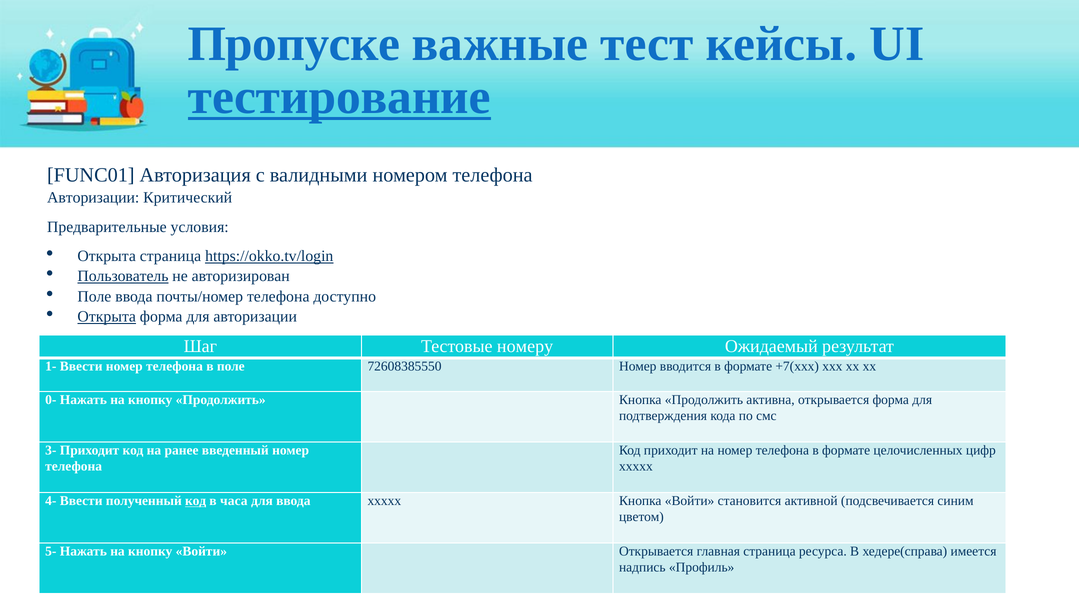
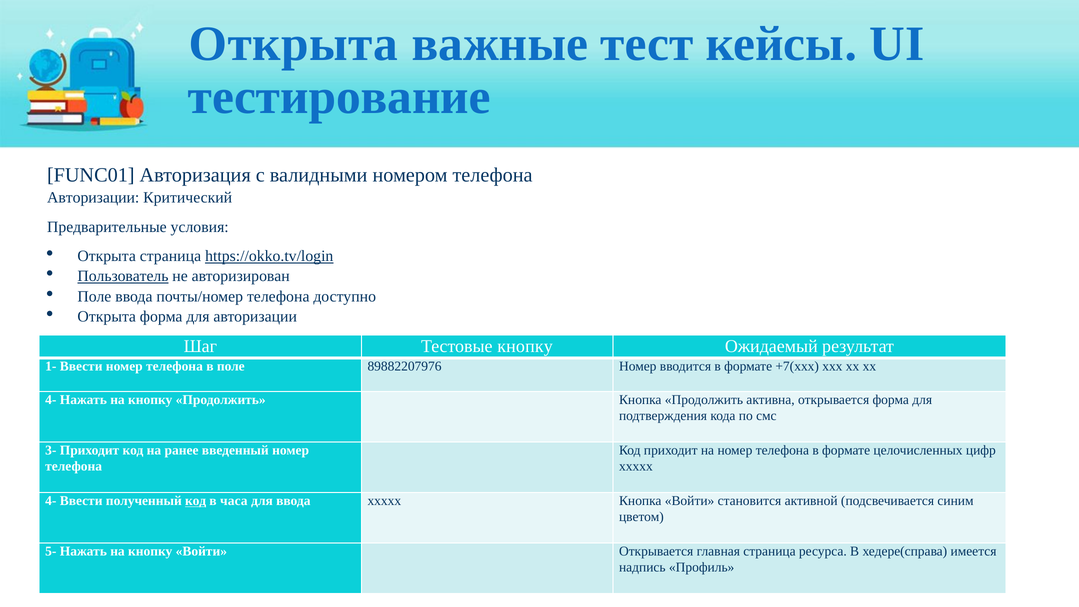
Пропуске: Пропуске -> Открыта (293, 44)
тестирование underline: present -> none (339, 97)
Открыта underline: present -> none (107, 317)
Тестовые номеру: номеру -> кнопку (525, 346)
72608385550: 72608385550 -> 89882207976 (405, 366)
0-: 0- -> 4- (51, 400)
